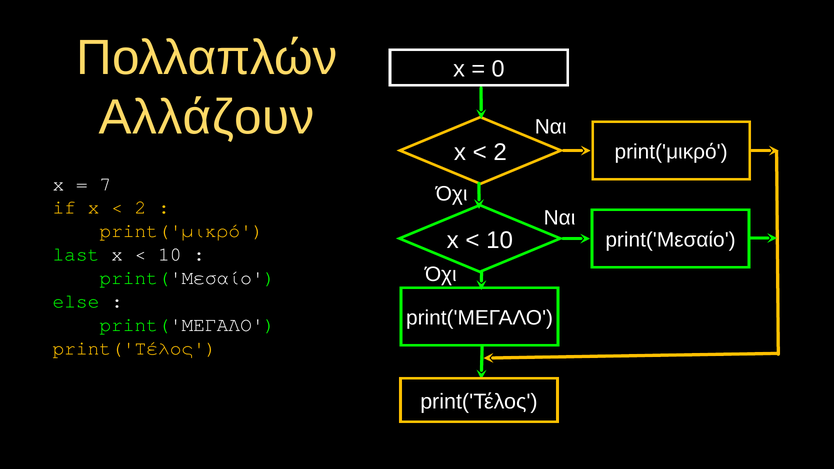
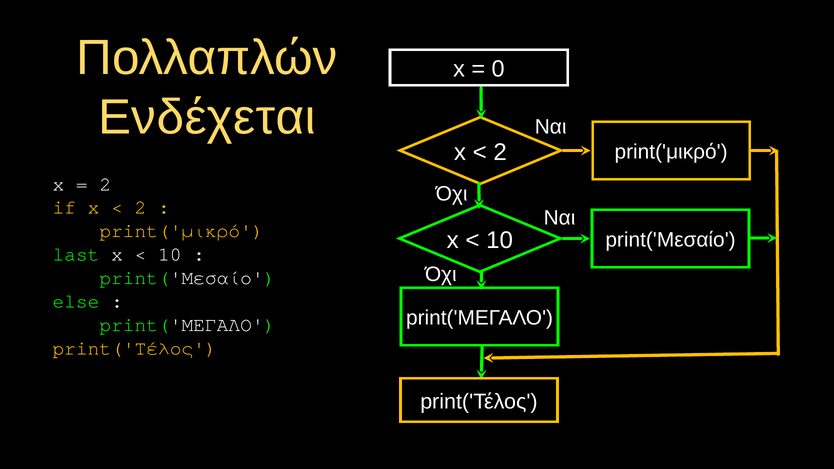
Αλλάζουν: Αλλάζουν -> Ενδέχεται (207, 117)
7: 7 -> 2 (105, 184)
